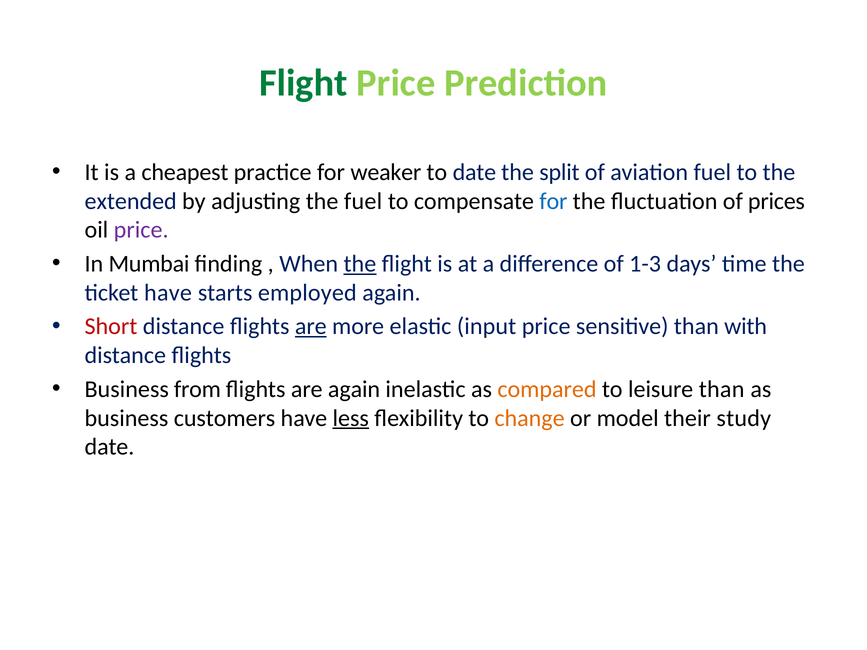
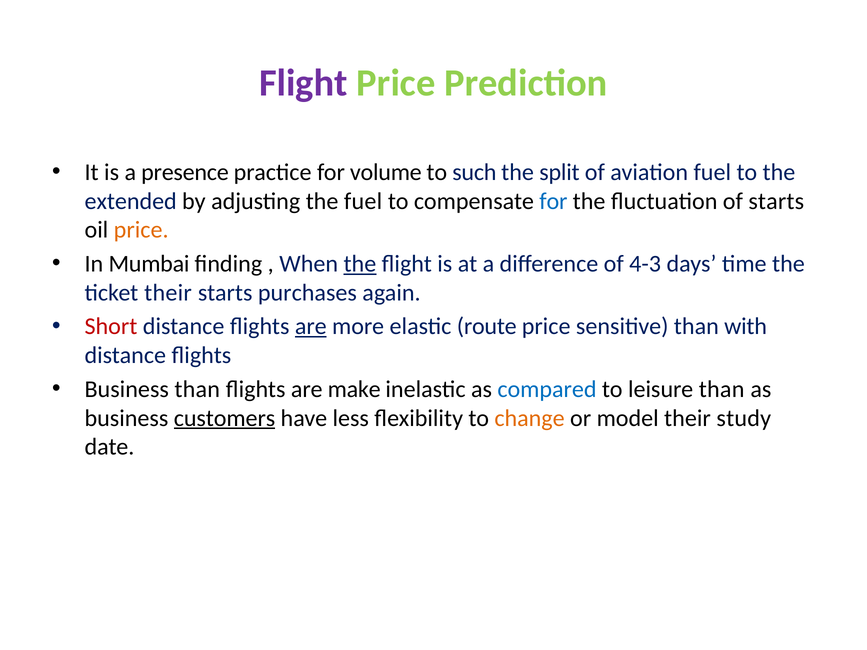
Flight colour: green -> purple (303, 83)
cheapest: cheapest -> presence (185, 172)
weaker: weaker -> volume (386, 172)
to date: date -> such (474, 172)
of prices: prices -> starts (776, 201)
price colour: purple -> orange (141, 230)
1-3: 1-3 -> 4-3 (645, 264)
ticket have: have -> their (168, 293)
employed: employed -> purchases (307, 293)
input: input -> route (487, 327)
Business from: from -> than (197, 389)
are again: again -> make (354, 389)
compared colour: orange -> blue (547, 389)
customers underline: none -> present (225, 418)
less underline: present -> none (351, 418)
